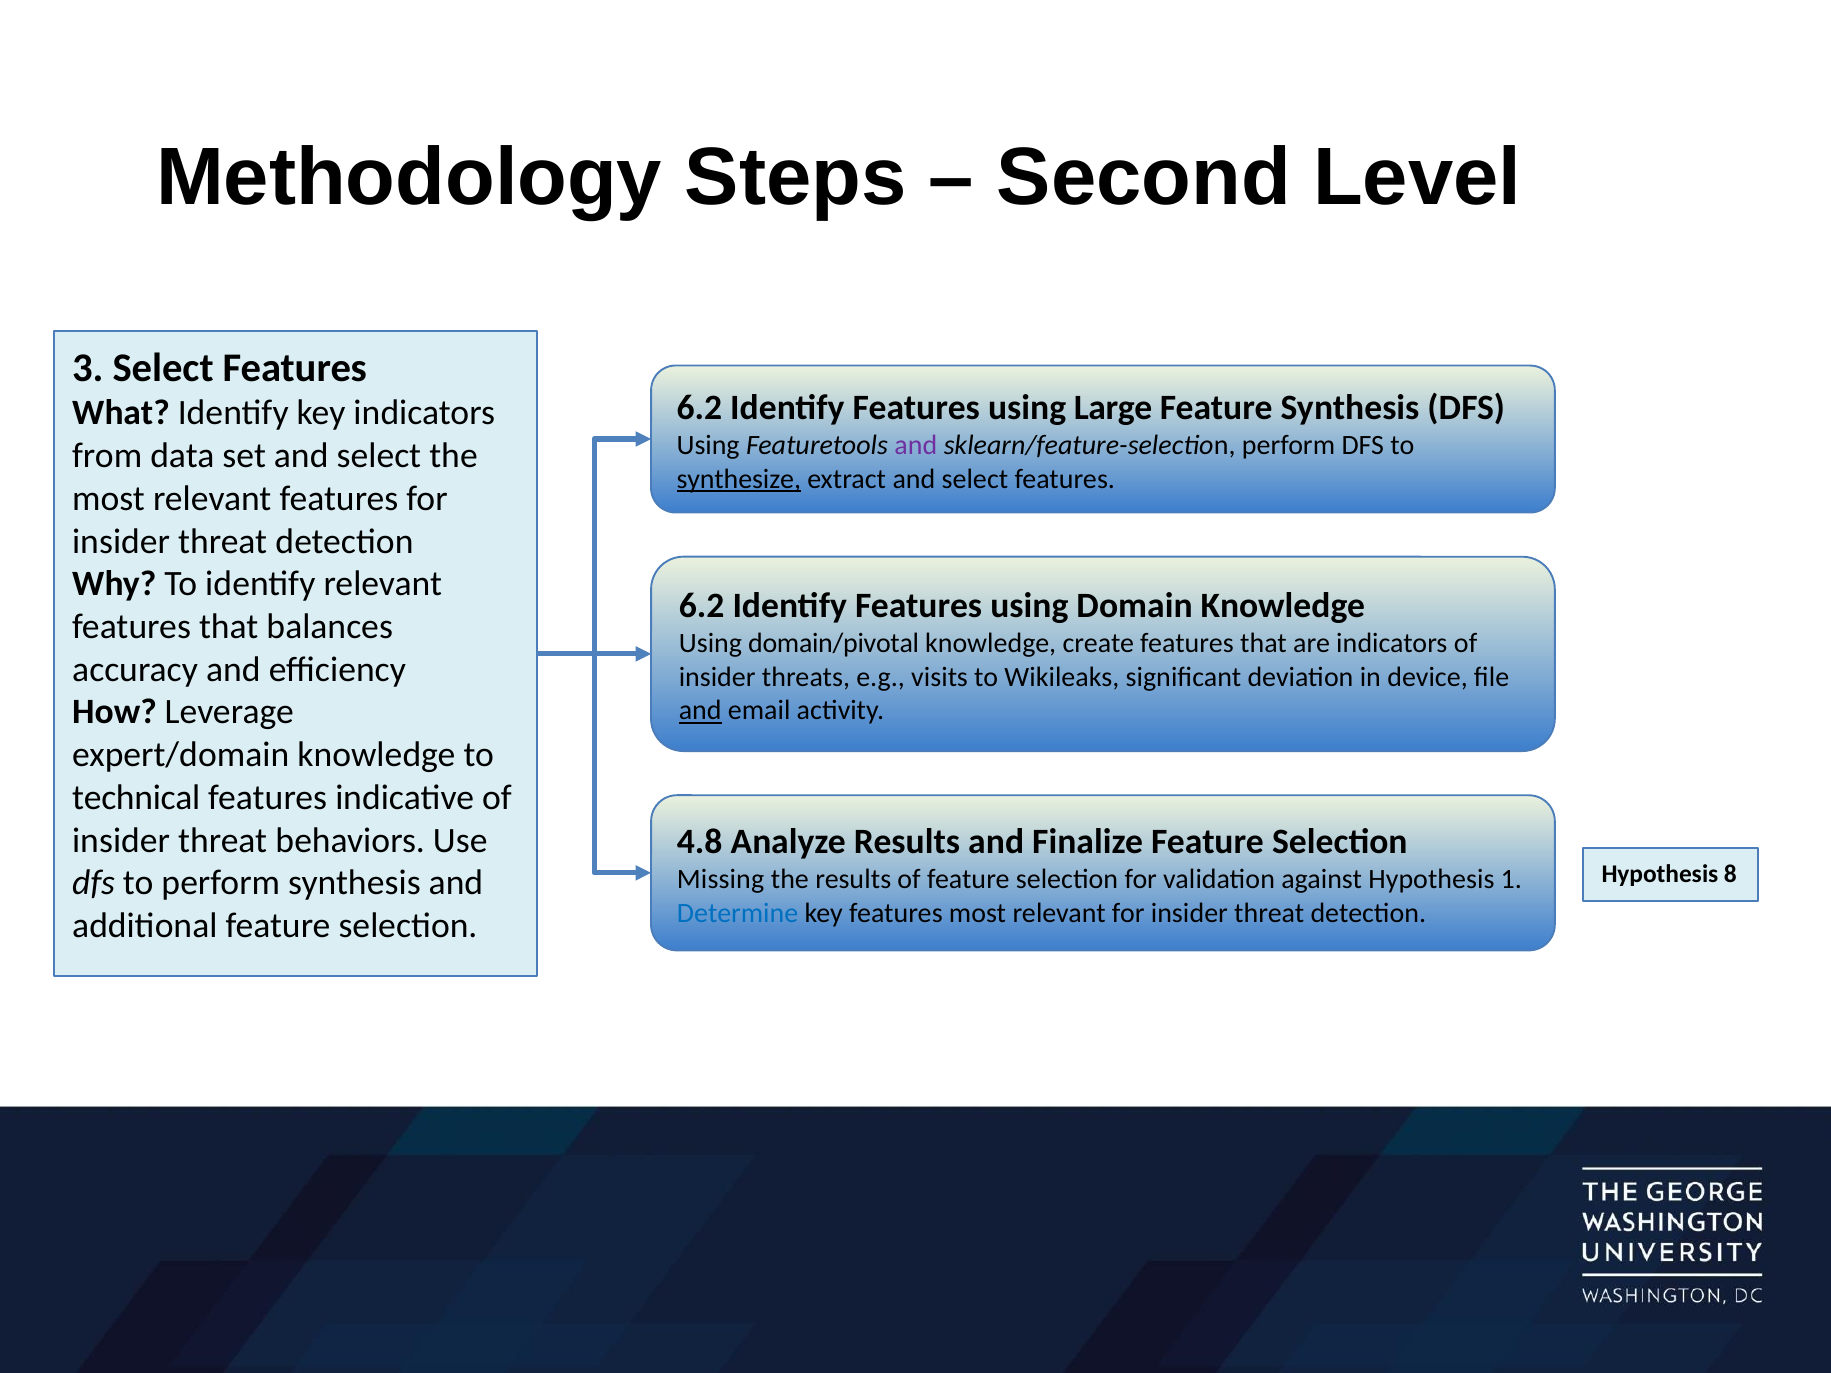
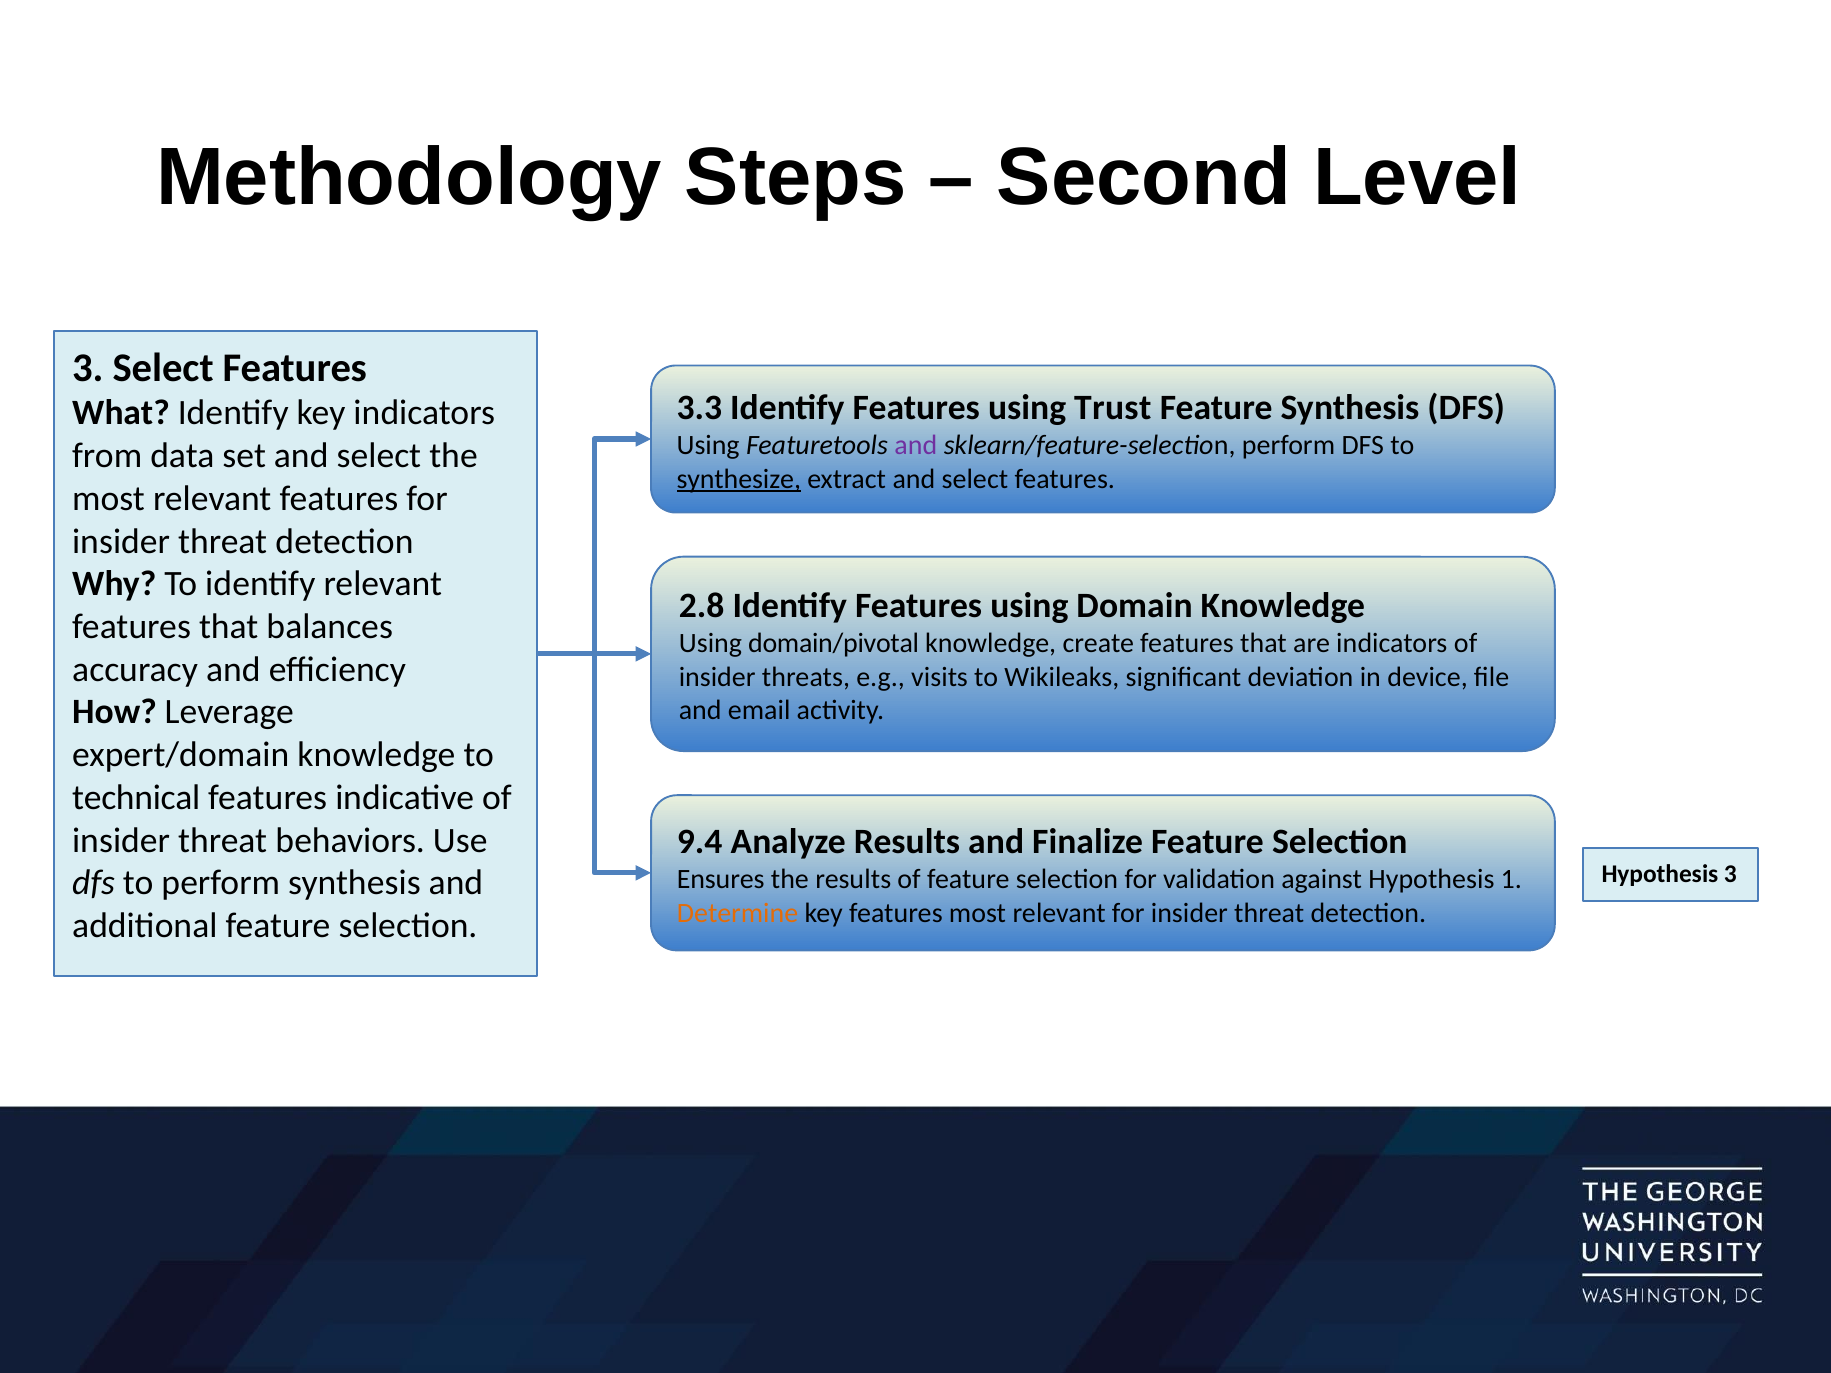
6.2: 6.2 -> 3.3 (699, 408)
Large: Large -> Trust (1113, 408)
6.2: 6.2 -> 2.8 (702, 606)
and underline: present -> none (700, 711)
4.8: 4.8 -> 9.4 (700, 842)
Hypothesis 8: 8 -> 3 (1730, 874)
Missing: Missing -> Ensures (721, 879)
Determine colour: blue -> orange (738, 913)
